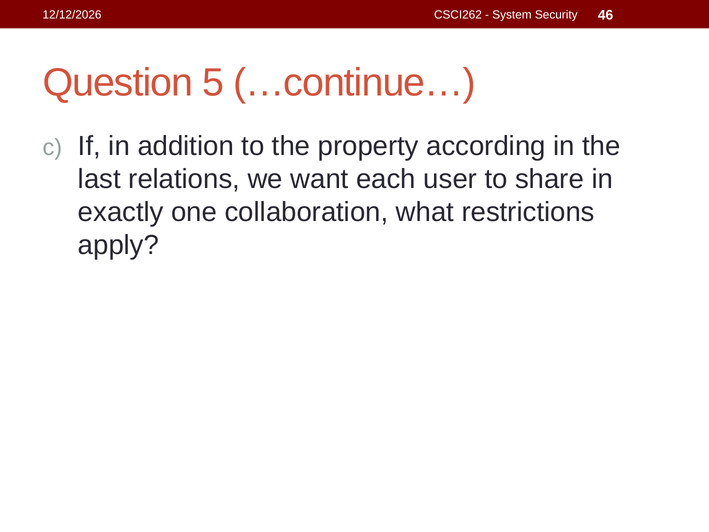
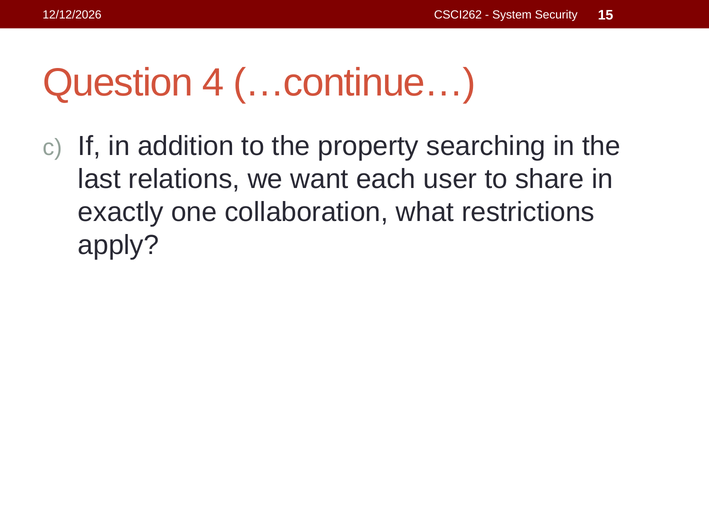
46: 46 -> 15 (606, 15)
5: 5 -> 4 (213, 83)
according: according -> searching (486, 146)
